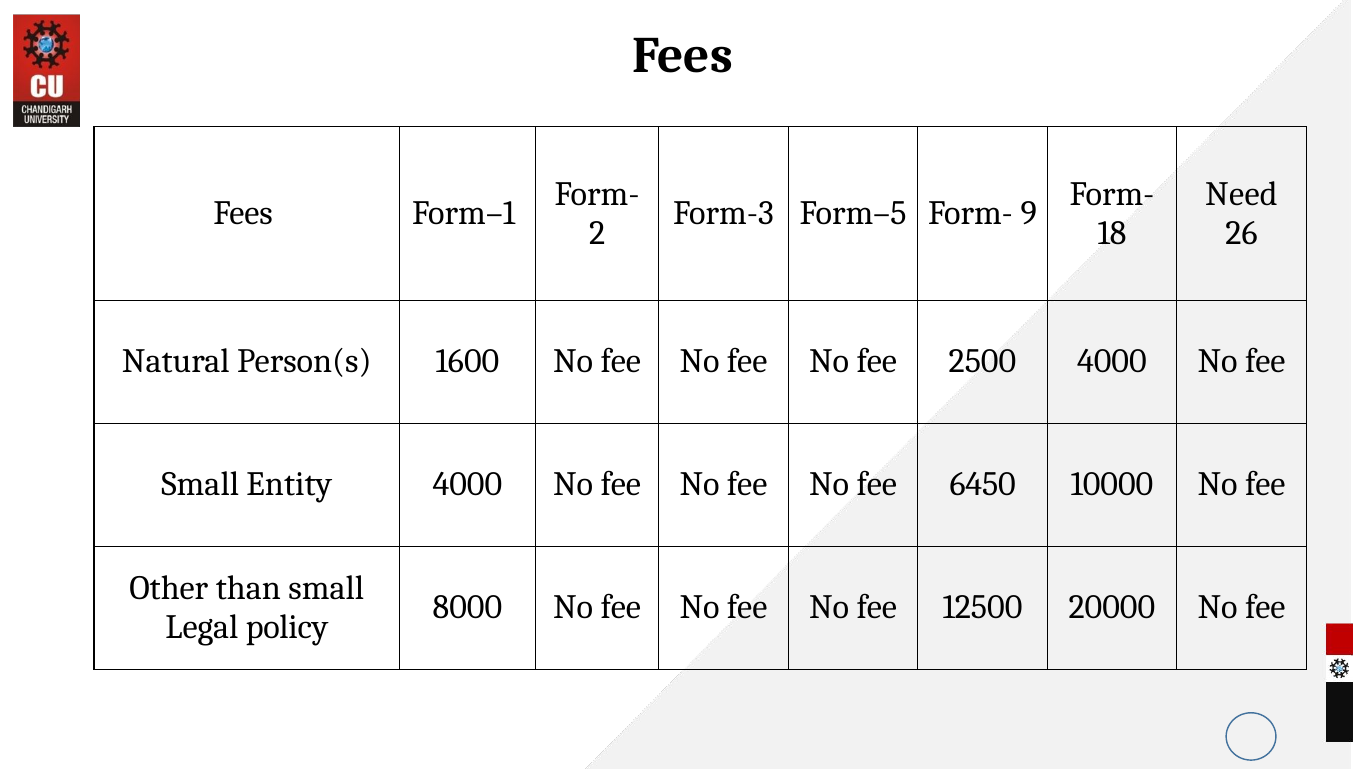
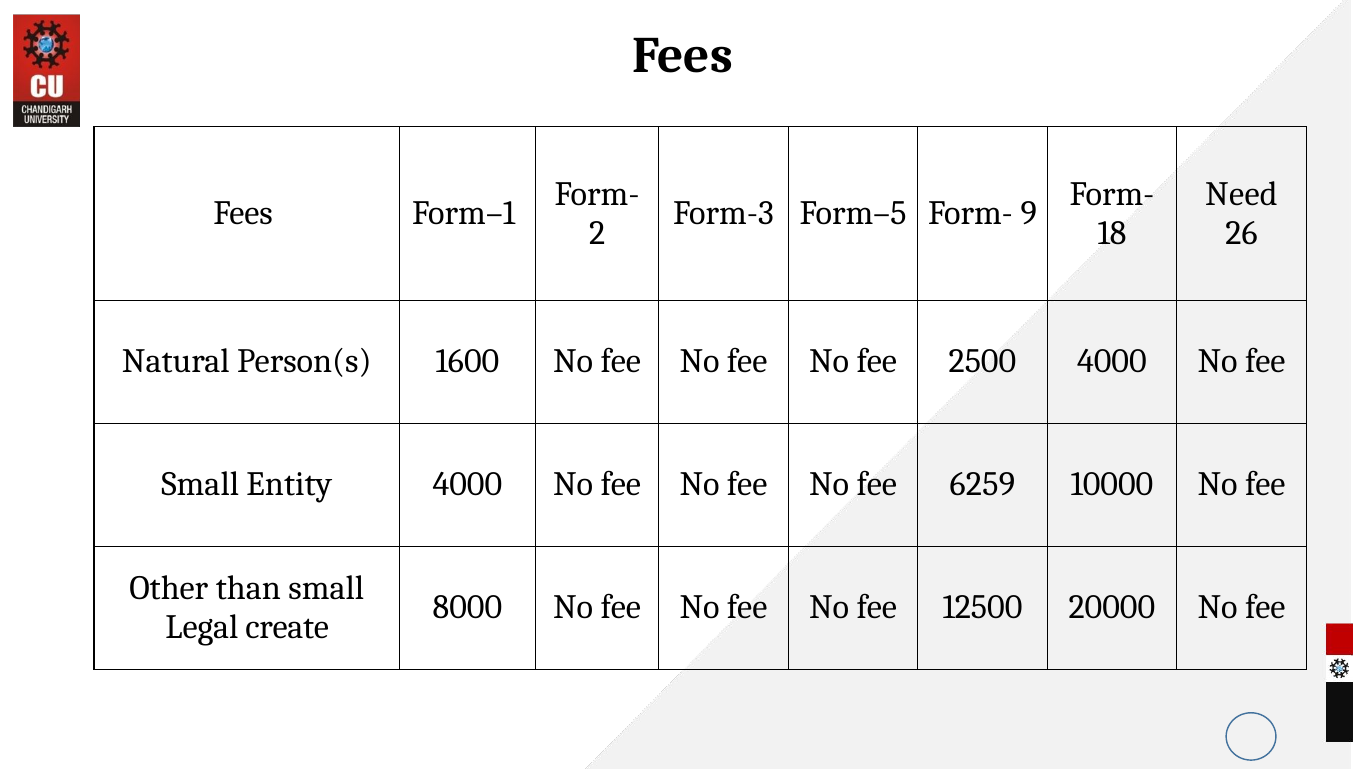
6450: 6450 -> 6259 (982, 484)
policy: policy -> create (287, 627)
